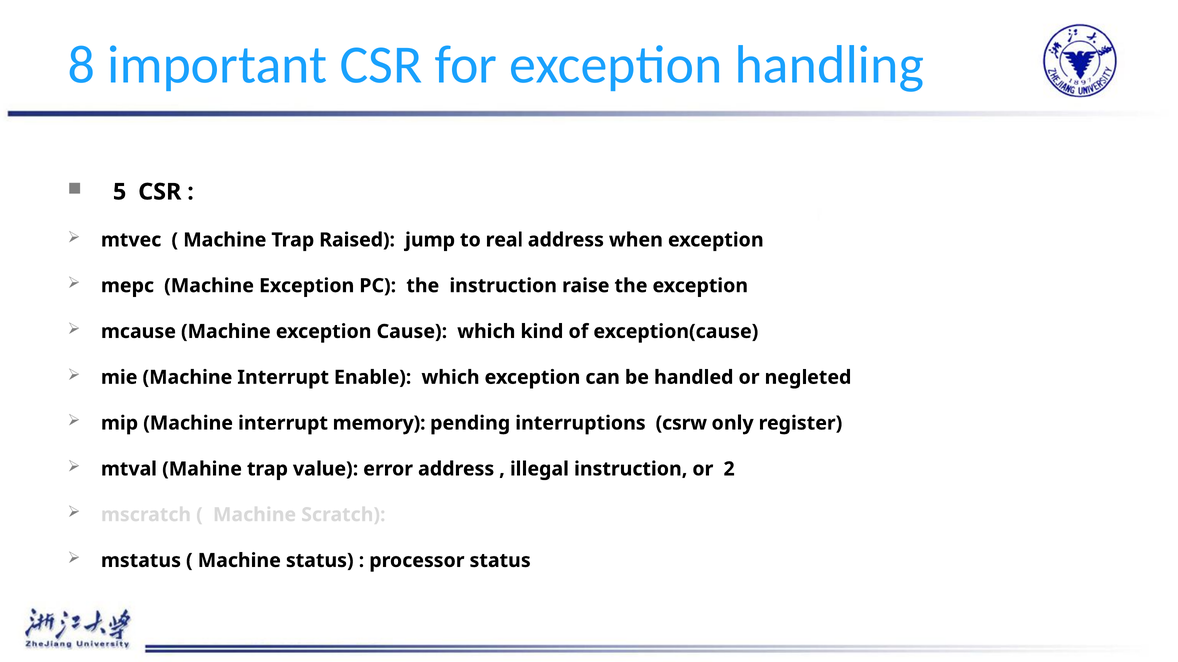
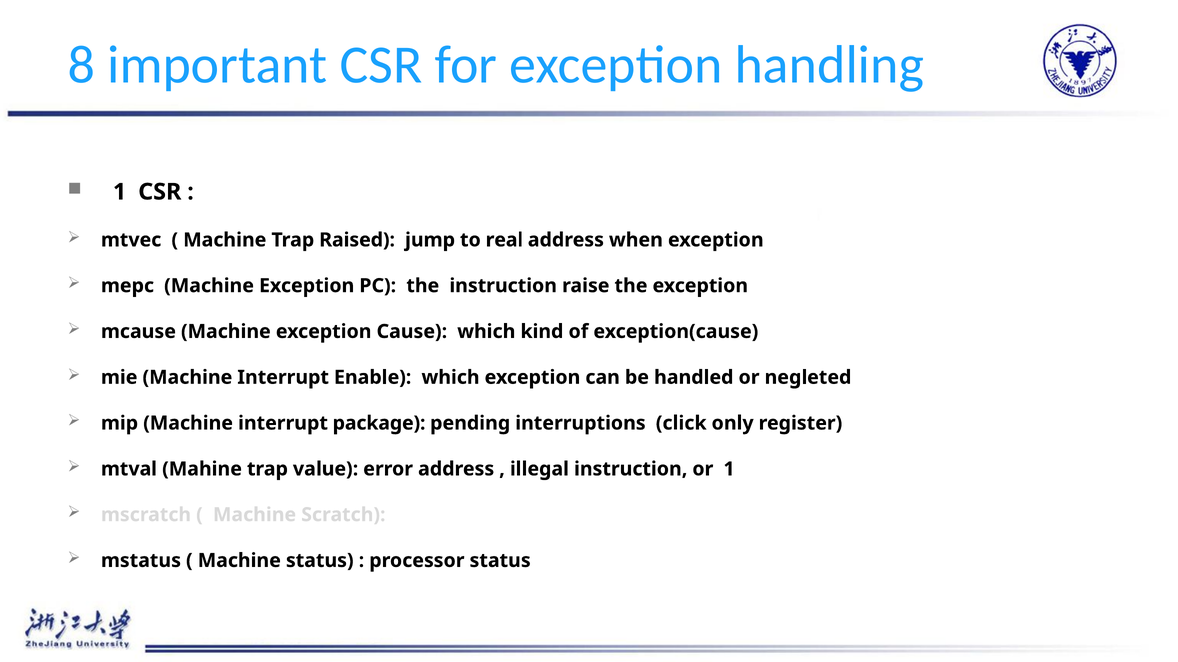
5: 5 -> 1 (120, 192)
memory: memory -> package (379, 424)
csrw: csrw -> click (681, 424)
or 2: 2 -> 1 (729, 469)
